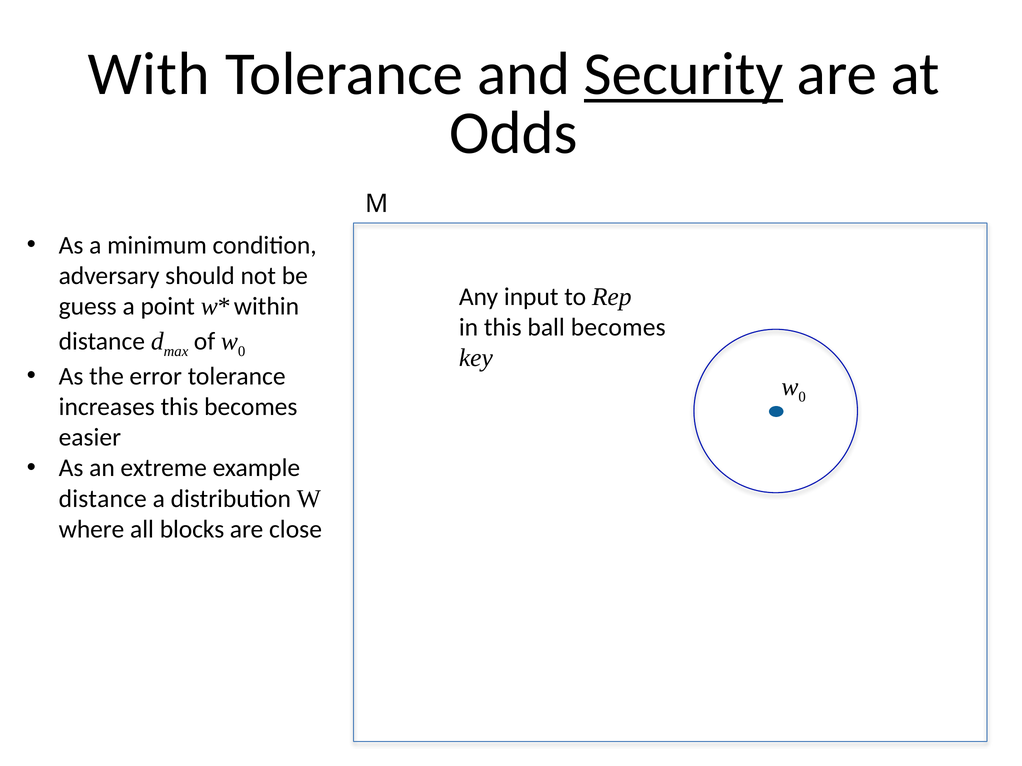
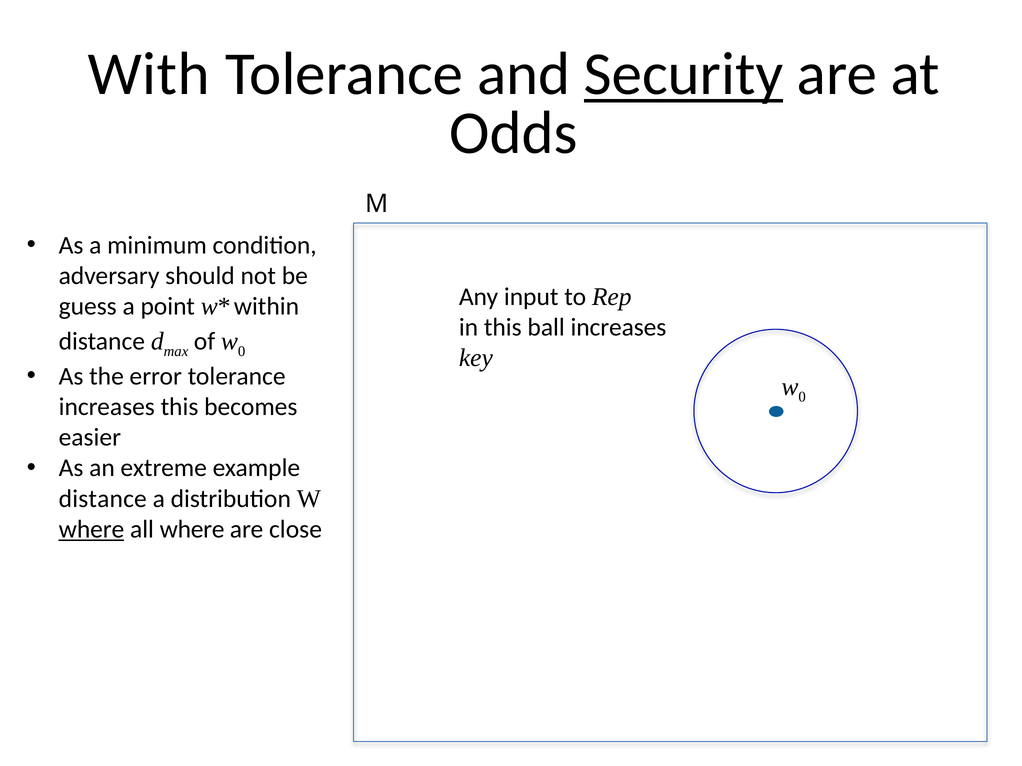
ball becomes: becomes -> increases (618, 328)
where underline: none -> present (92, 530)
all blocks: blocks -> where (192, 530)
